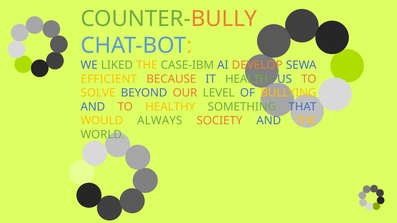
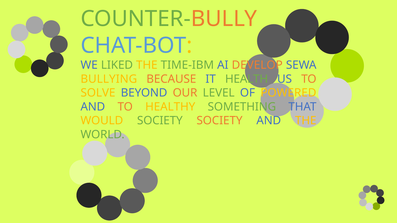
CASE-IBM: CASE-IBM -> TIME-IBM (187, 65)
EFFICIENT: EFFICIENT -> BULLYING (109, 79)
BULLYING: BULLYING -> POWERED (288, 93)
WOULD ALWAYS: ALWAYS -> SOCIETY (160, 121)
